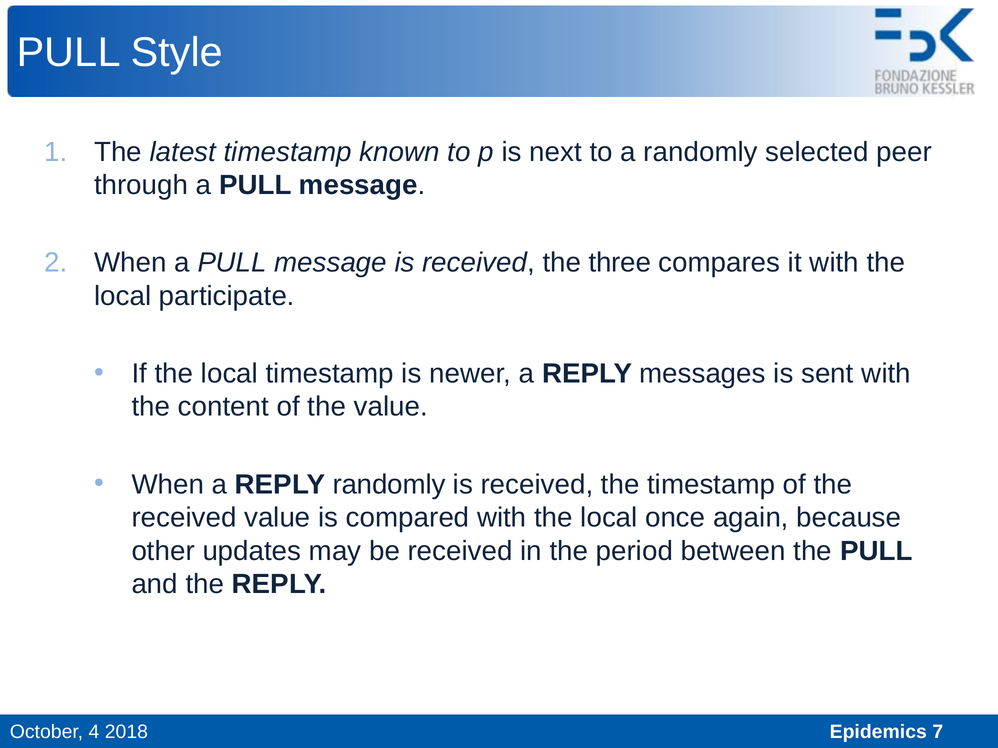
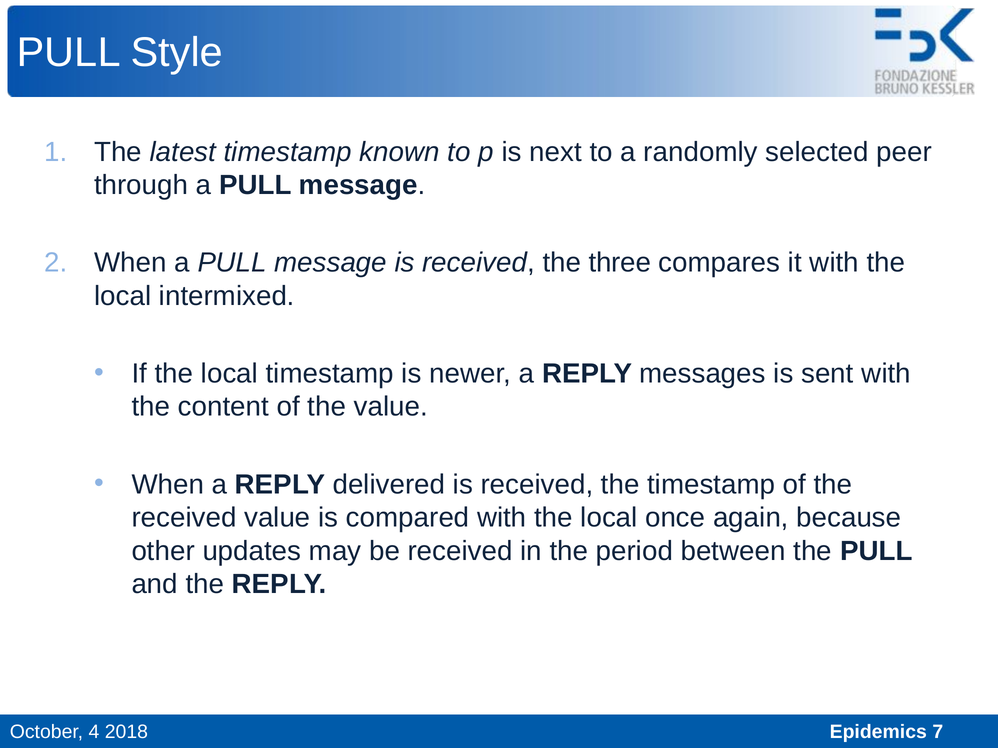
participate: participate -> intermixed (227, 296)
REPLY randomly: randomly -> delivered (389, 485)
